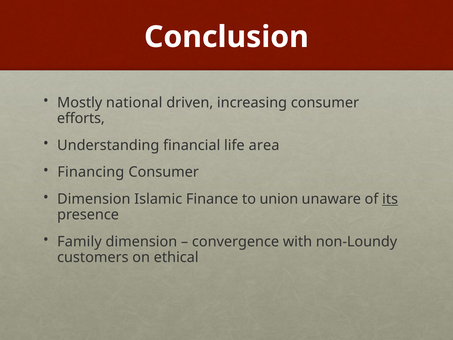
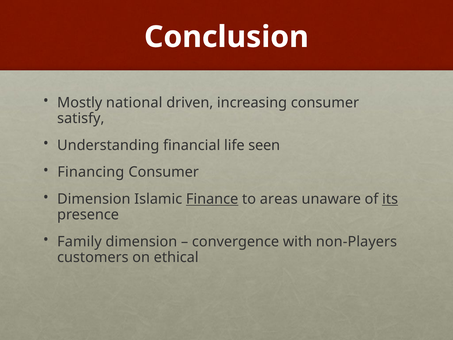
efforts: efforts -> satisfy (81, 118)
area: area -> seen (264, 145)
Finance underline: none -> present (212, 199)
union: union -> areas (279, 199)
non-Loundy: non-Loundy -> non-Players (356, 242)
